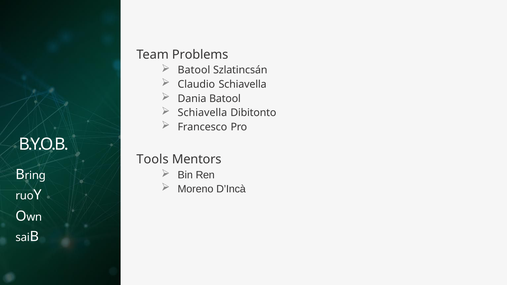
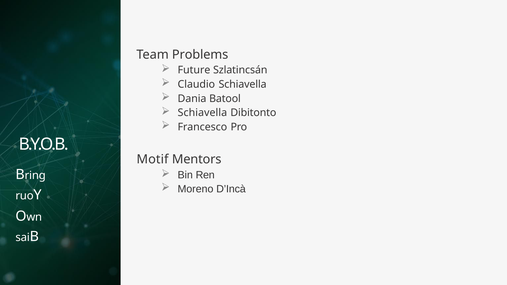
Batool: Batool -> Future (194, 70)
Tools: Tools -> Motif (153, 159)
